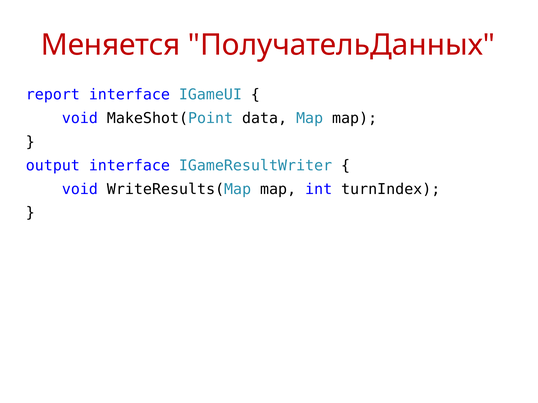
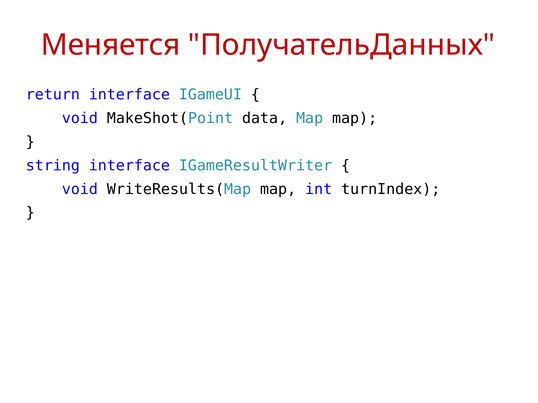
report: report -> return (53, 95)
output: output -> string (53, 166)
